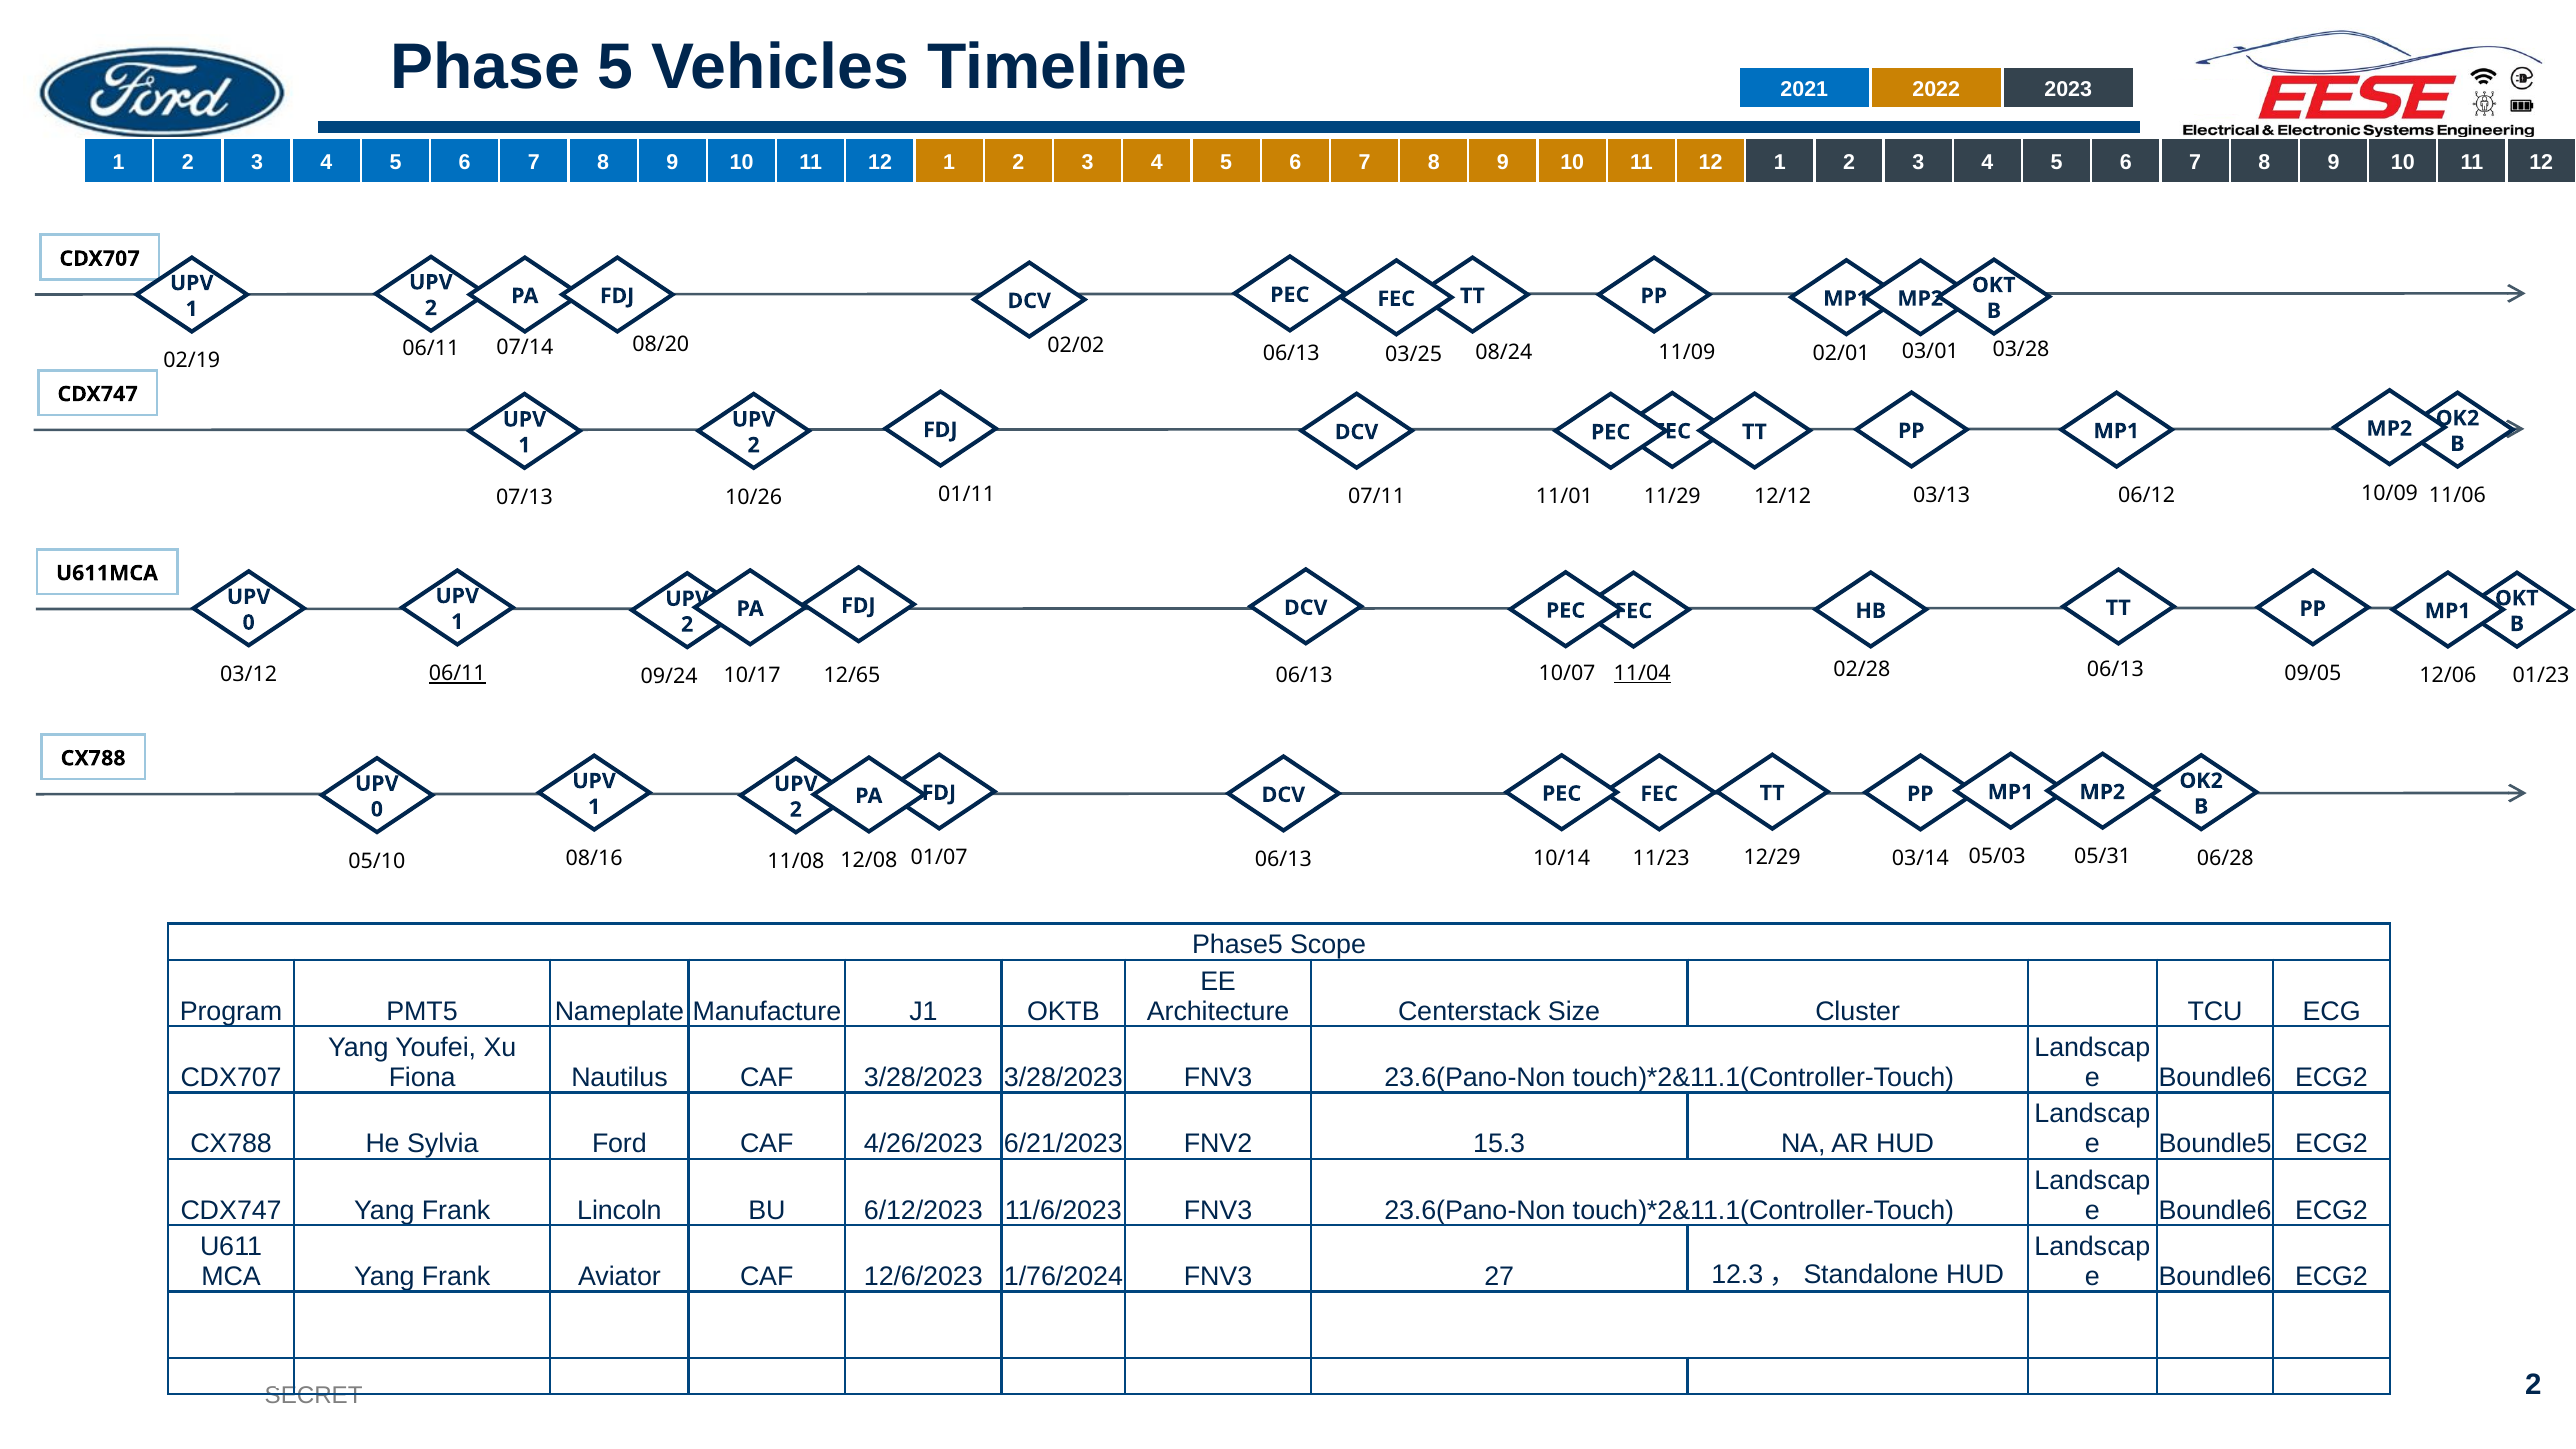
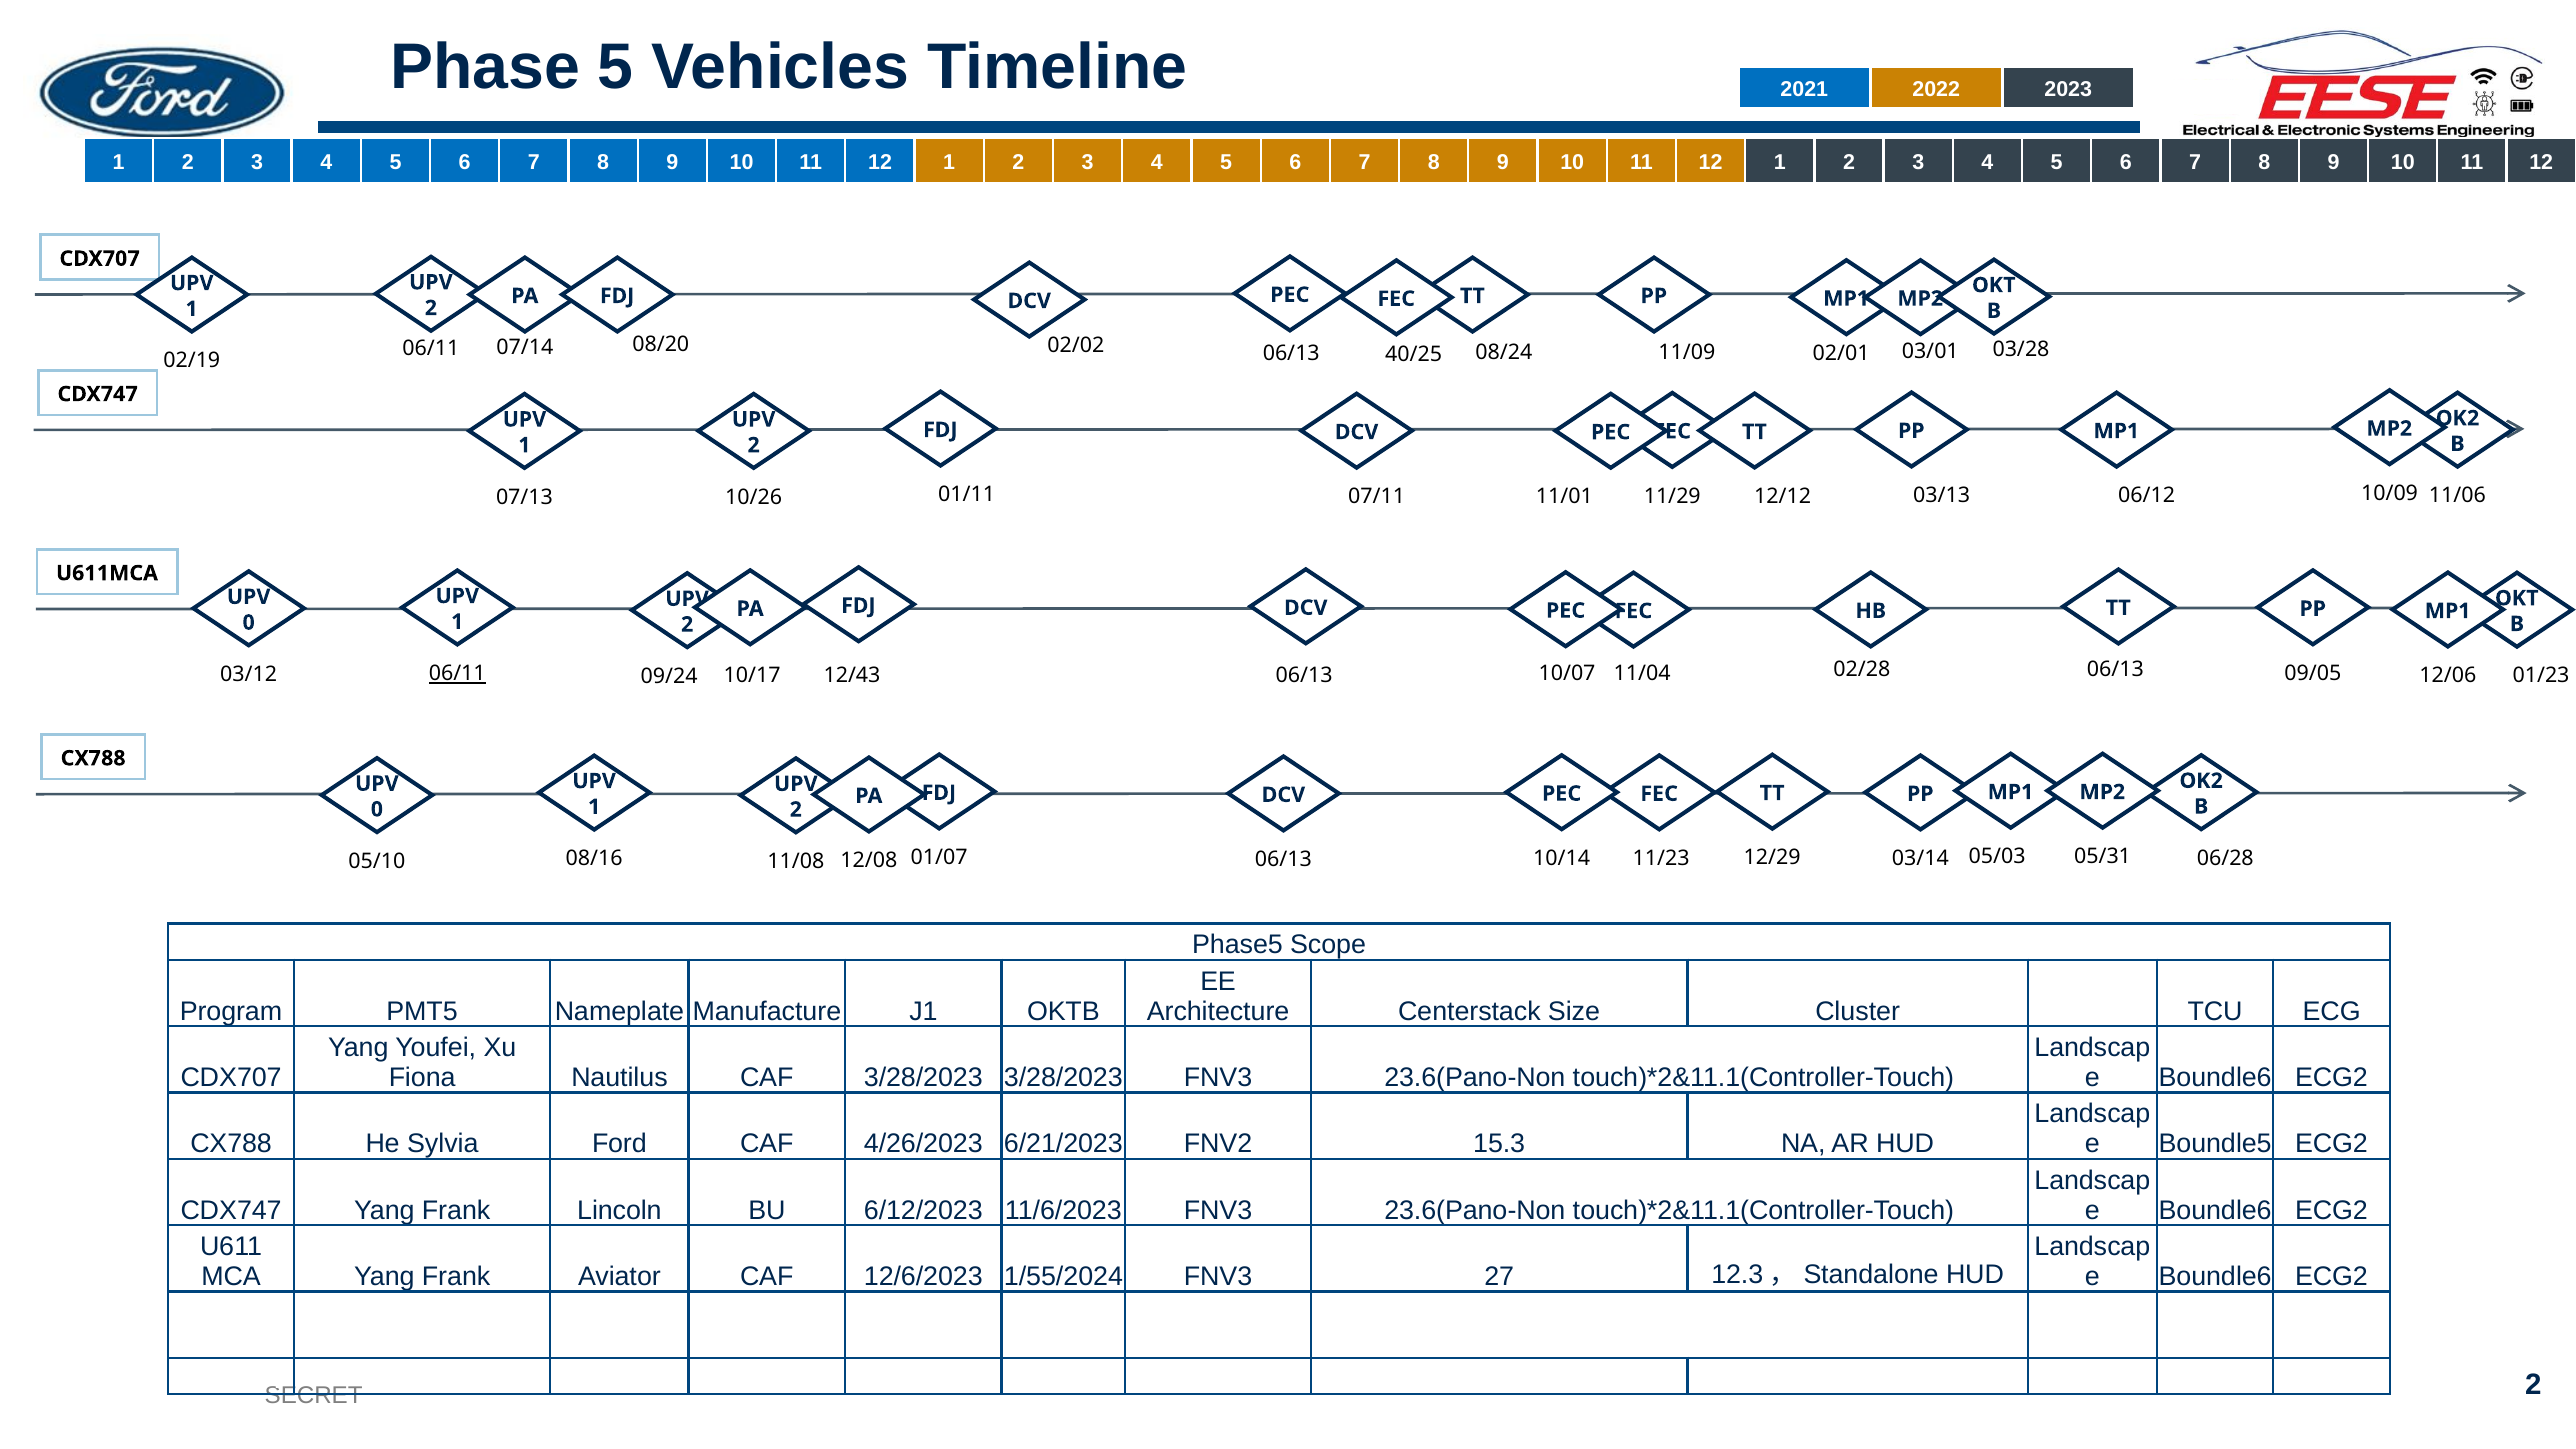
03/25: 03/25 -> 40/25 (1414, 354)
12/65: 12/65 -> 12/43 (852, 675)
11/04 underline: present -> none (1642, 673)
1/76/2024: 1/76/2024 -> 1/55/2024 (1063, 1277)
